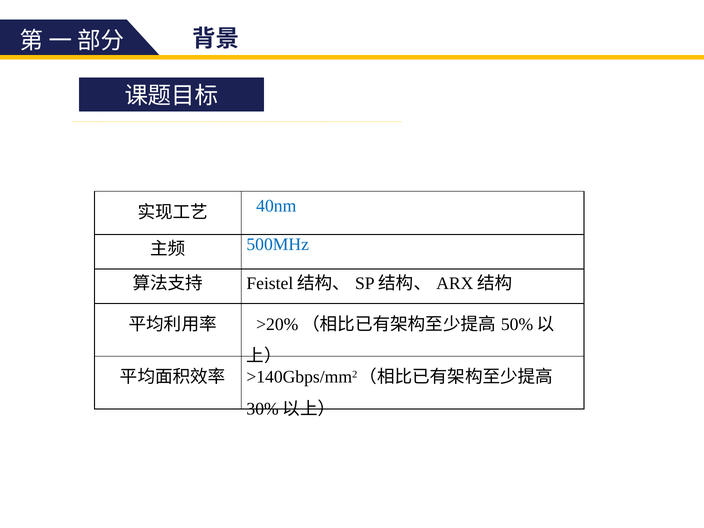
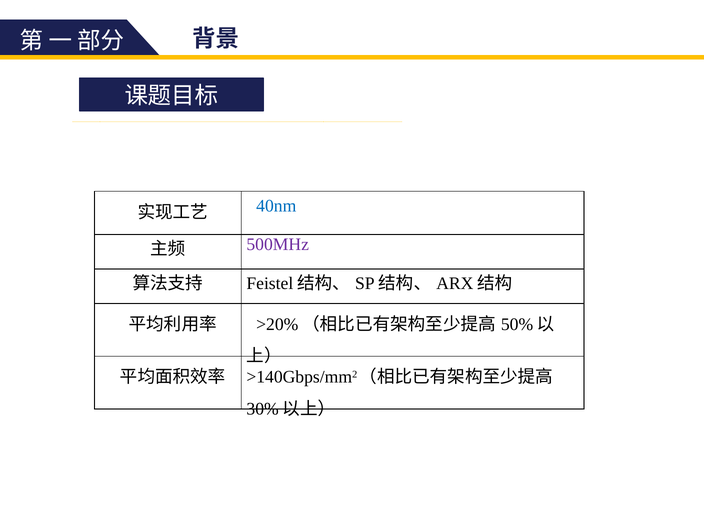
500MHz colour: blue -> purple (278, 244)
